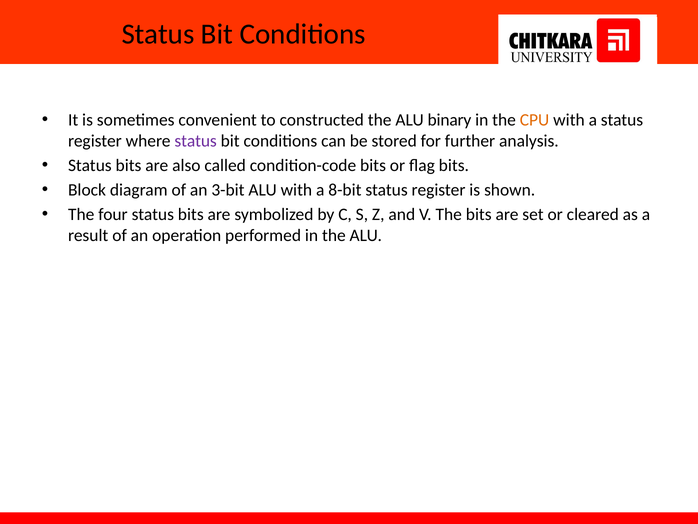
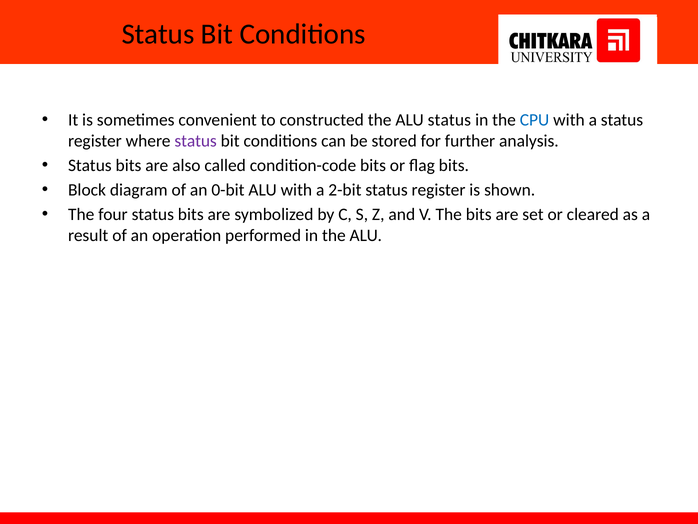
ALU binary: binary -> status (449, 120)
CPU colour: orange -> blue (535, 120)
3-bit: 3-bit -> 0-bit (228, 190)
8-bit: 8-bit -> 2-bit (345, 190)
